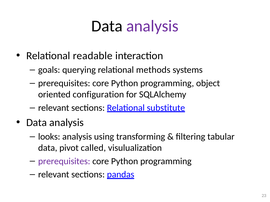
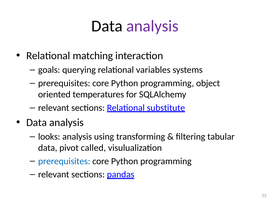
readable: readable -> matching (93, 56)
methods: methods -> variables (153, 70)
configuration: configuration -> temperatures (98, 95)
prerequisites colour: purple -> blue (64, 162)
